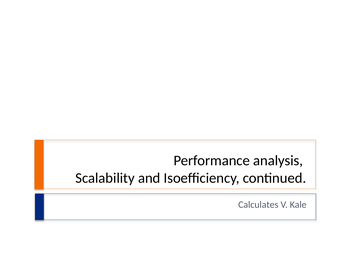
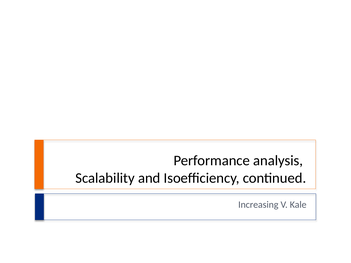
Calculates: Calculates -> Increasing (258, 205)
